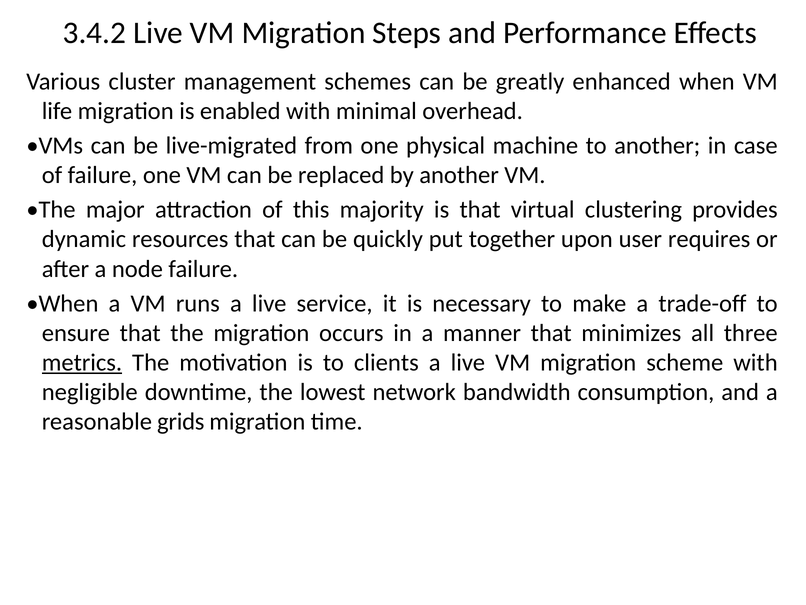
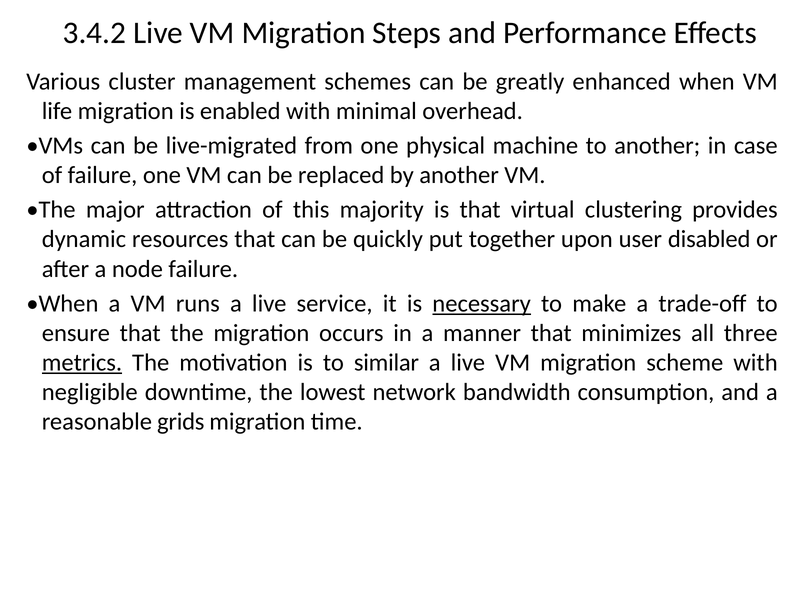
requires: requires -> disabled (709, 239)
necessary underline: none -> present (482, 303)
clients: clients -> similar (386, 362)
